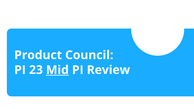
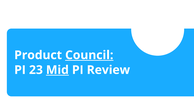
Council underline: none -> present (89, 55)
